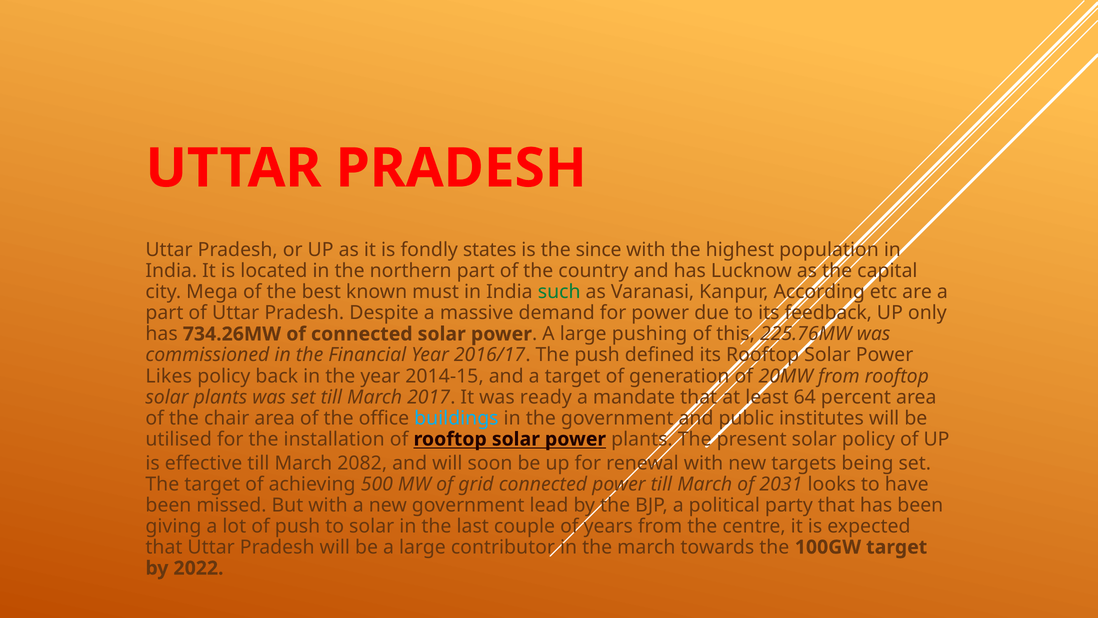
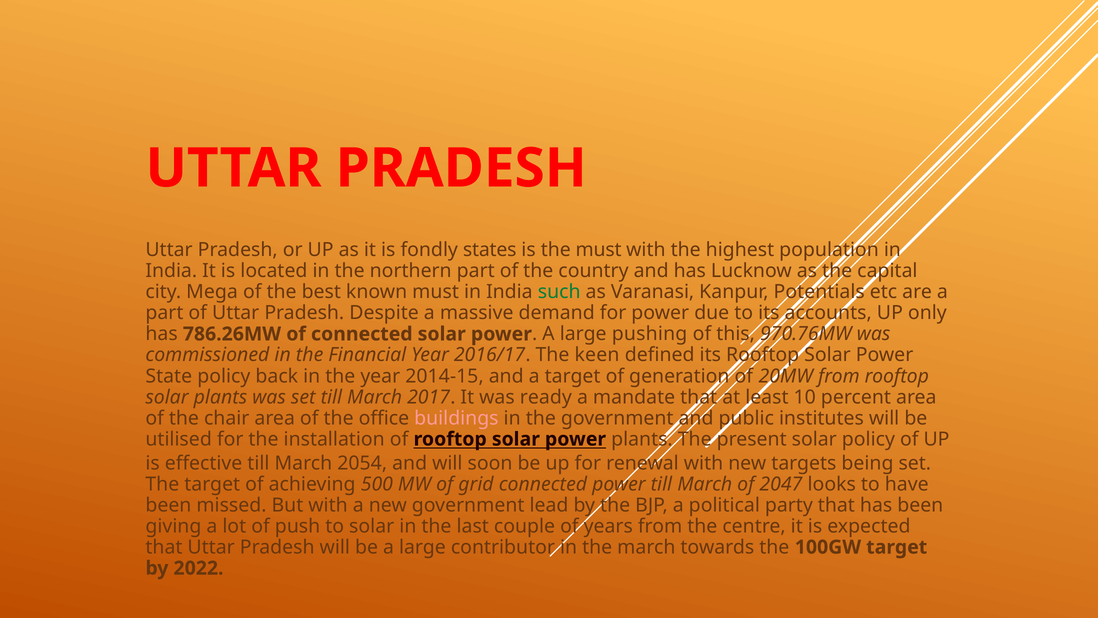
the since: since -> must (599, 250)
According: According -> Potentials (819, 292)
feedback: feedback -> accounts (828, 313)
734.26MW: 734.26MW -> 786.26MW (232, 334)
225.76MW: 225.76MW -> 970.76MW (806, 334)
The push: push -> keen (597, 355)
Likes: Likes -> State (169, 376)
64: 64 -> 10 (805, 397)
buildings colour: light blue -> pink (456, 418)
2082: 2082 -> 2054 (362, 463)
2031: 2031 -> 2047 (781, 484)
